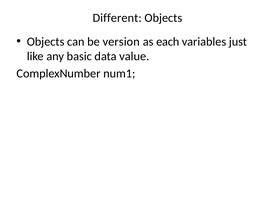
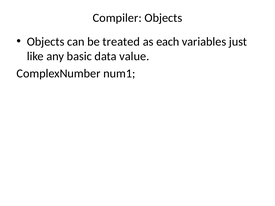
Different: Different -> Compiler (117, 18)
version: version -> treated (121, 42)
